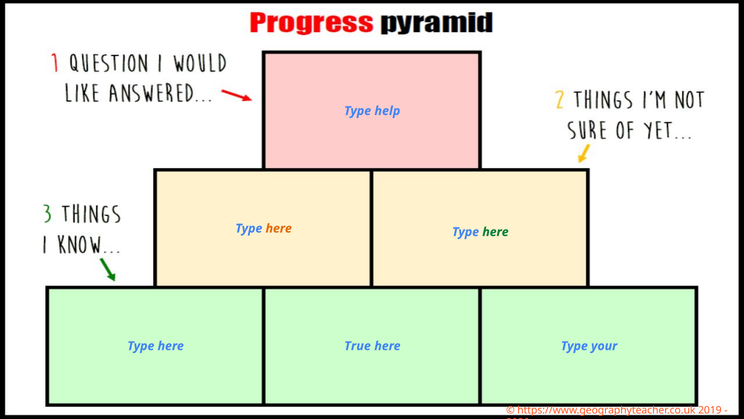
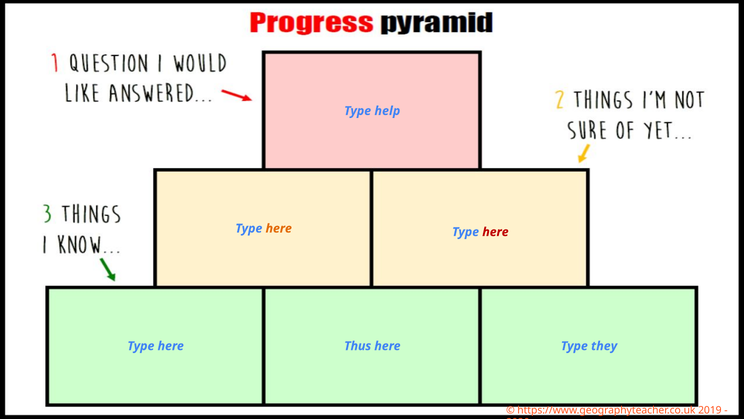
here colour: green -> red (495, 232)
True: True -> Thus (358, 346)
your: your -> they (604, 346)
